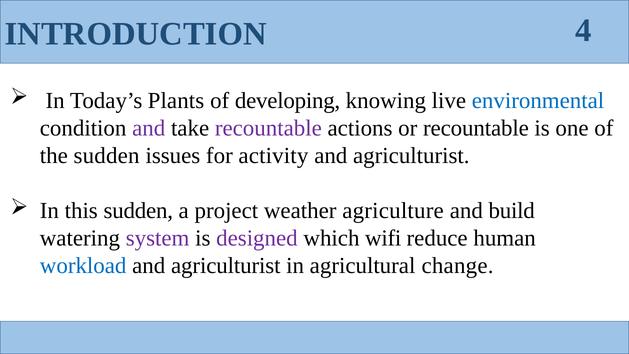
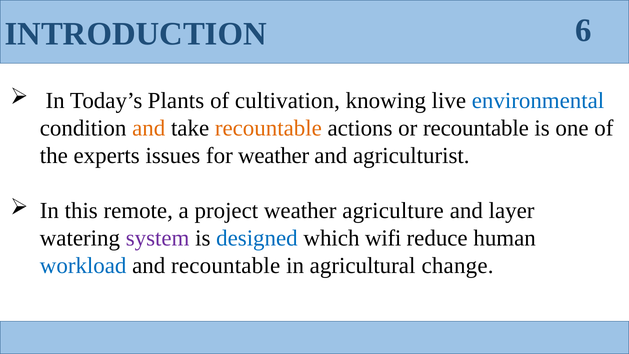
4: 4 -> 6 (583, 30)
developing: developing -> cultivation (287, 101)
and colour: purple -> orange (149, 128)
recountable colour: purple -> orange (268, 128)
the sudden: sudden -> experts (107, 156)
for activity: activity -> weather (274, 156)
this sudden: sudden -> remote (138, 211)
build: build -> layer (512, 211)
designed colour: purple -> blue (257, 238)
agriculturist: agriculturist -> recountable (226, 266)
